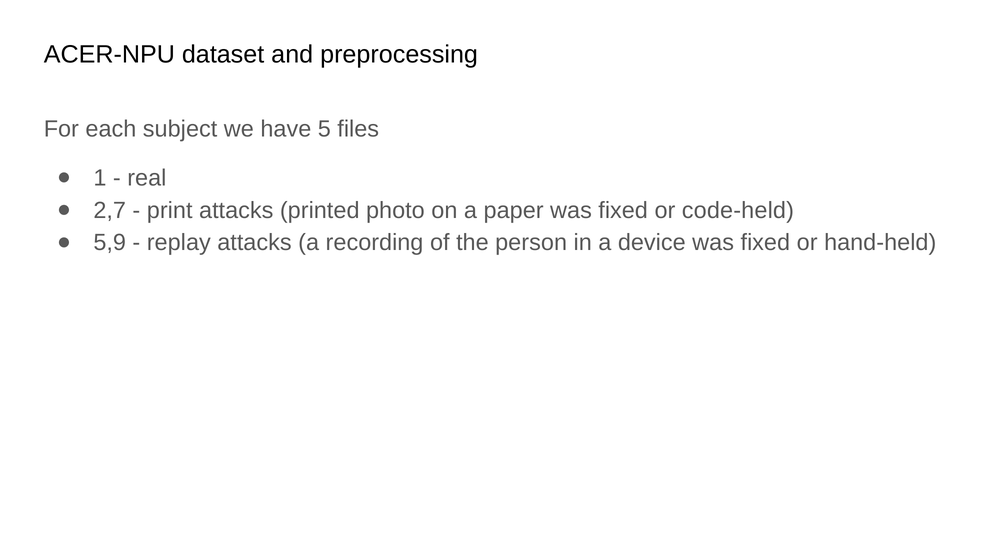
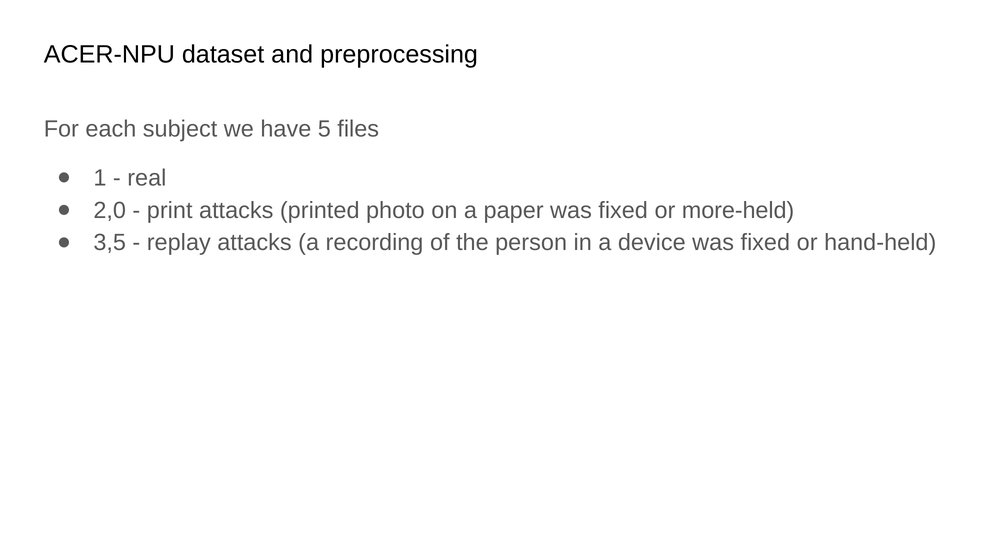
2,7: 2,7 -> 2,0 (110, 211)
code-held: code-held -> more-held (738, 211)
5,9: 5,9 -> 3,5 (110, 243)
